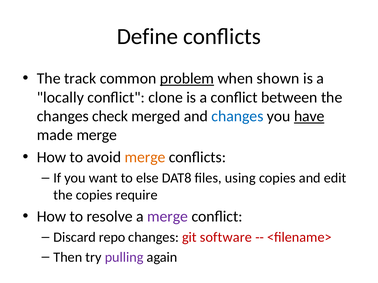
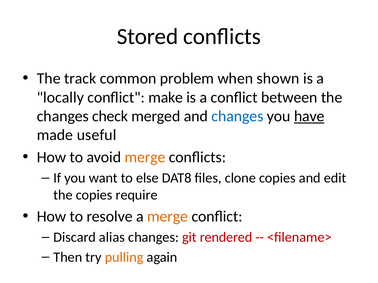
Define: Define -> Stored (147, 37)
problem underline: present -> none (187, 79)
clone: clone -> make (166, 97)
made merge: merge -> useful (97, 135)
using: using -> clone (240, 178)
merge colour: purple -> orange (168, 217)
repo: repo -> alias (112, 238)
software: software -> rendered (226, 238)
pulling colour: purple -> orange (124, 258)
